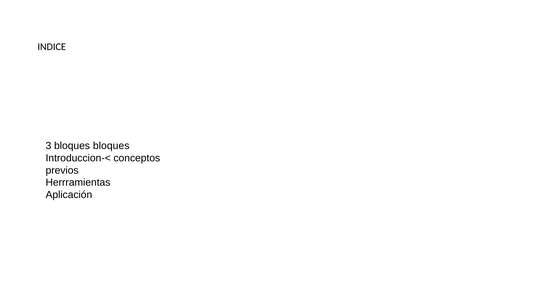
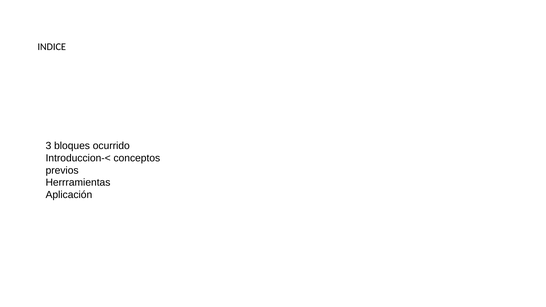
bloques bloques: bloques -> ocurrido (111, 146)
